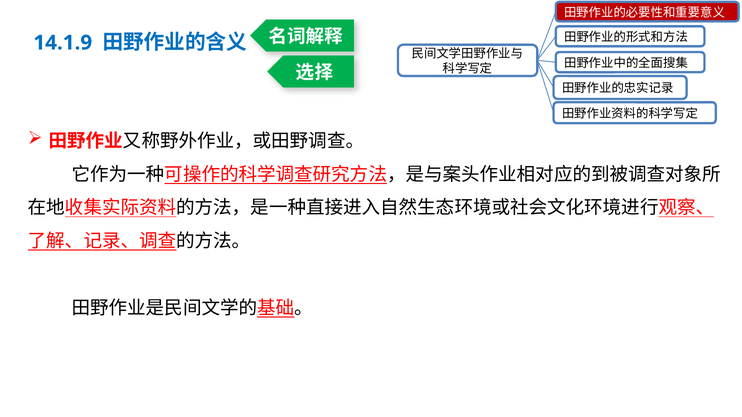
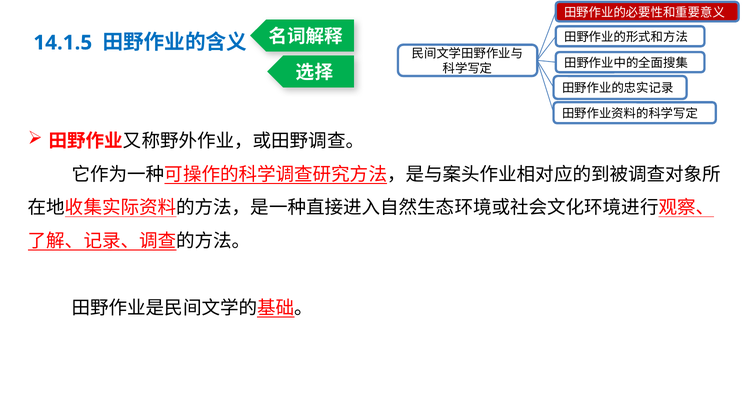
14.1.9: 14.1.9 -> 14.1.5 (63, 43)
